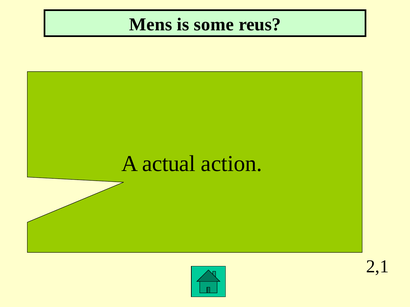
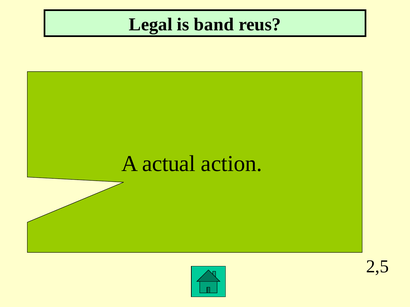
Mens: Mens -> Legal (151, 24)
some: some -> band (214, 24)
2,1: 2,1 -> 2,5 (378, 267)
